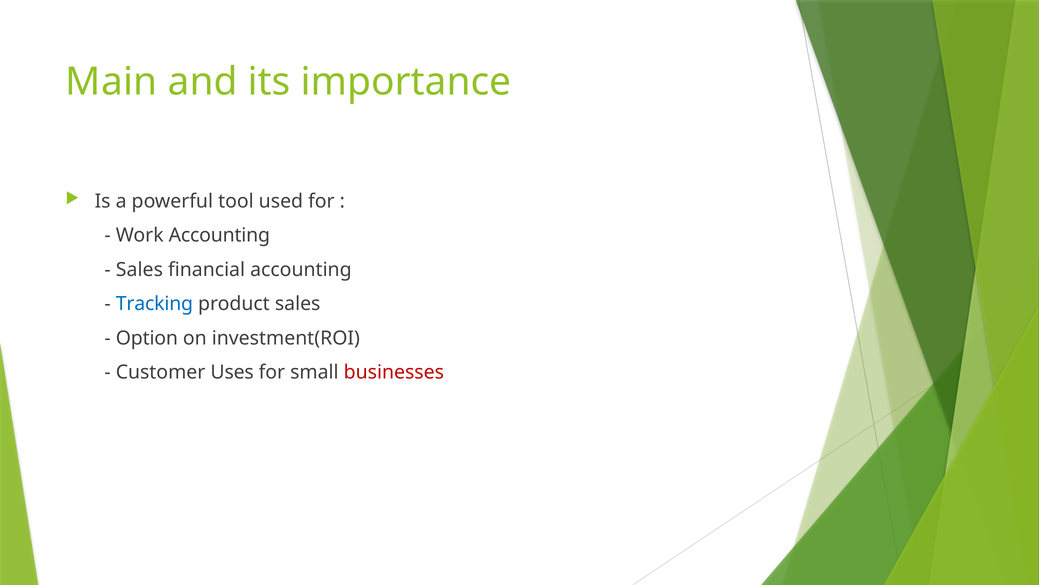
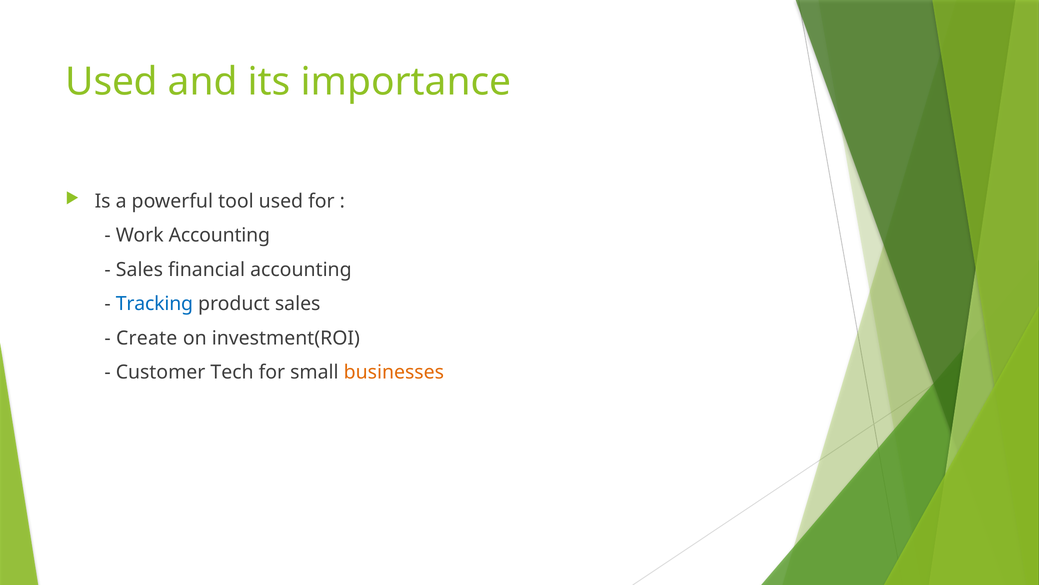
Main: Main -> Used (112, 82)
Option: Option -> Create (147, 338)
Uses: Uses -> Tech (232, 372)
businesses colour: red -> orange (394, 372)
